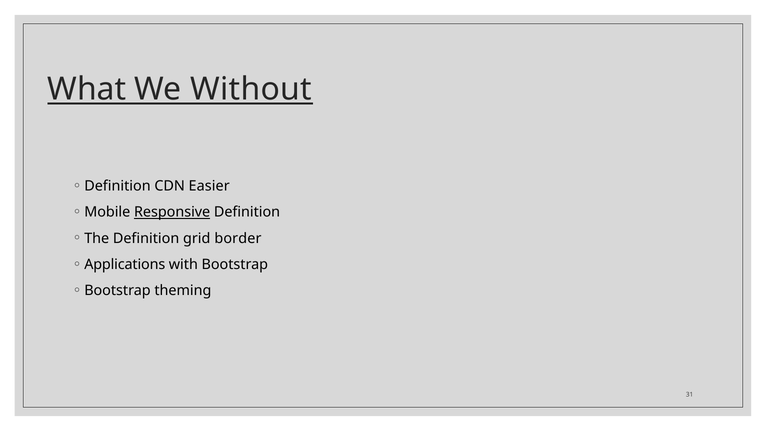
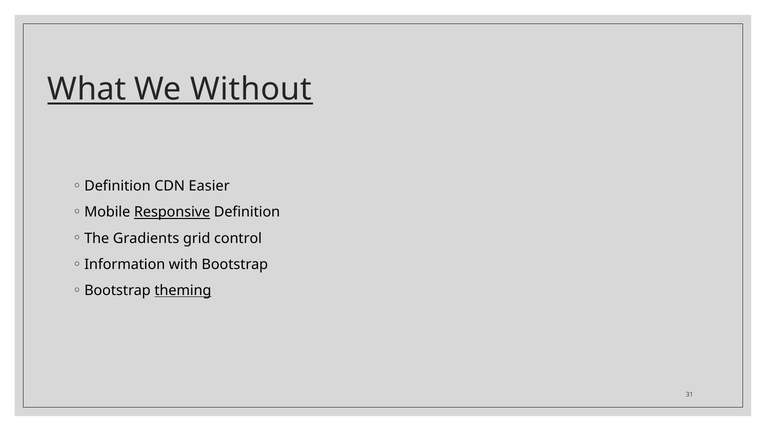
The Definition: Definition -> Gradients (146, 238)
border: border -> control (238, 238)
Applications: Applications -> Information (125, 264)
theming underline: none -> present (183, 291)
